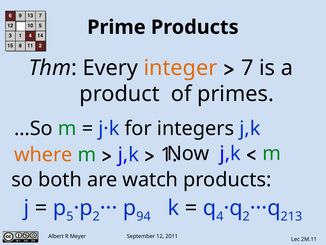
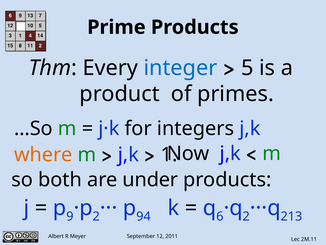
integer colour: orange -> blue (180, 68)
7: 7 -> 5 (247, 68)
watch: watch -> under (150, 179)
5: 5 -> 9 (70, 216)
4: 4 -> 6 (220, 216)
